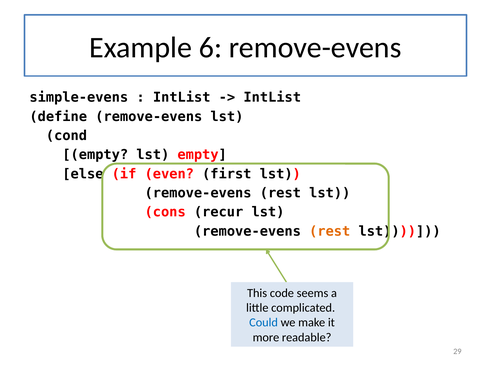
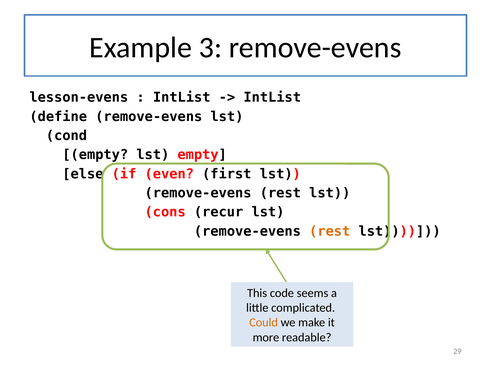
6: 6 -> 3 (211, 48)
simple-evens: simple-evens -> lesson-evens (79, 98)
Could colour: blue -> orange (264, 323)
